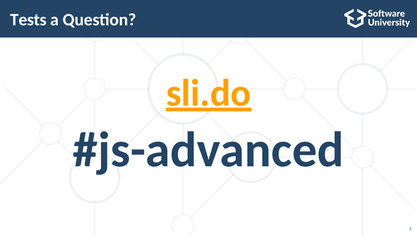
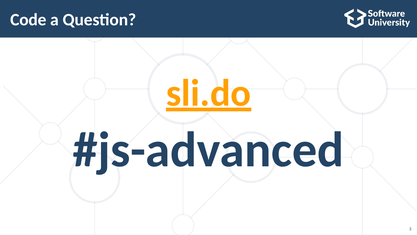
Tests: Tests -> Code (28, 20)
